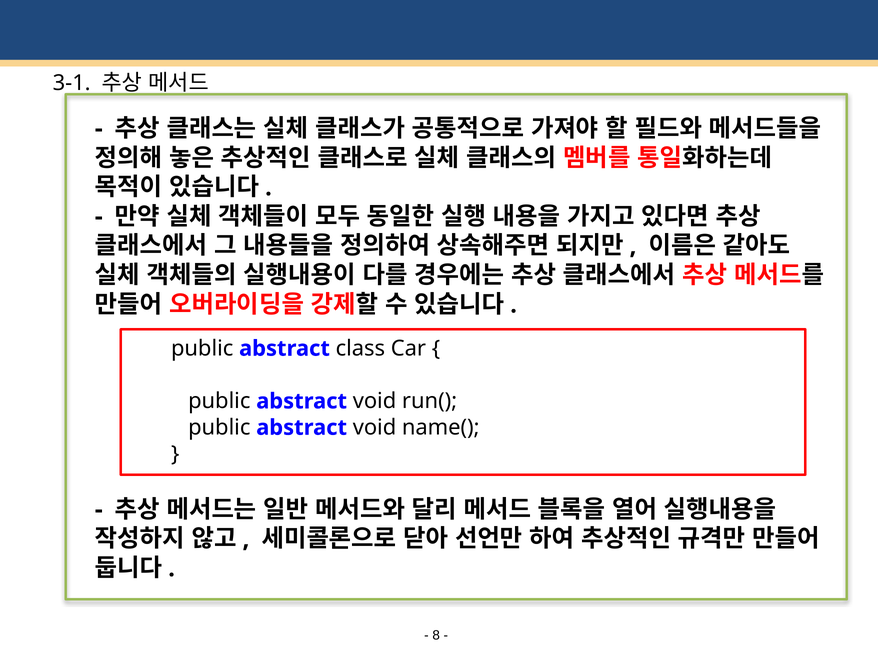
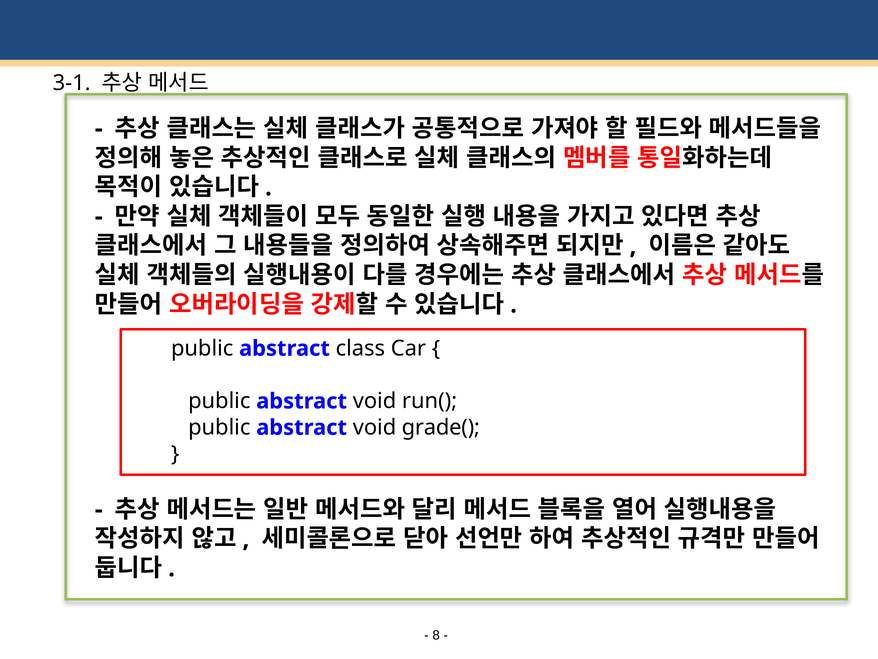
name(: name( -> grade( (441, 427)
